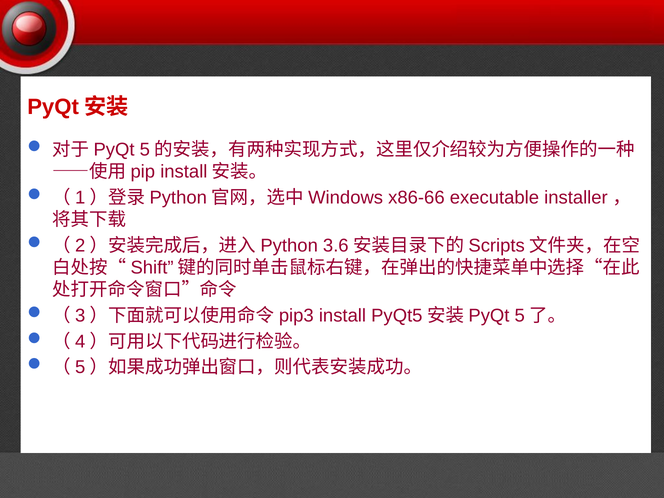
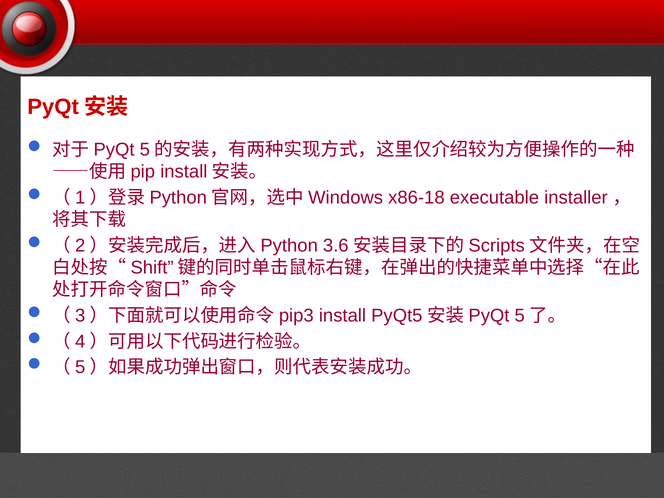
x86-66: x86-66 -> x86-18 (416, 198)
